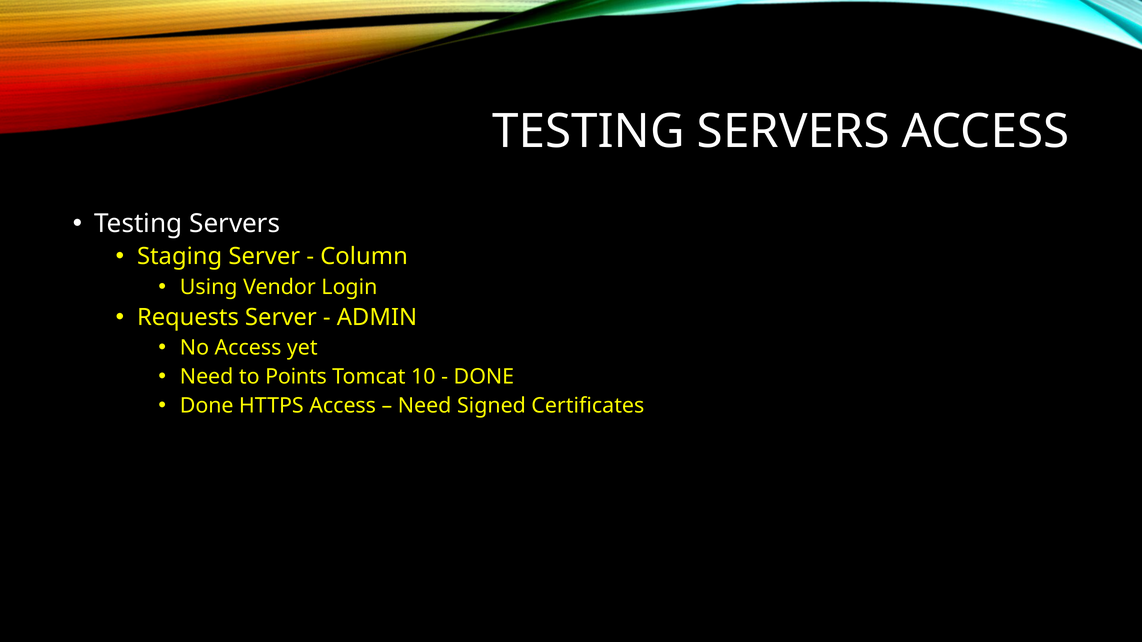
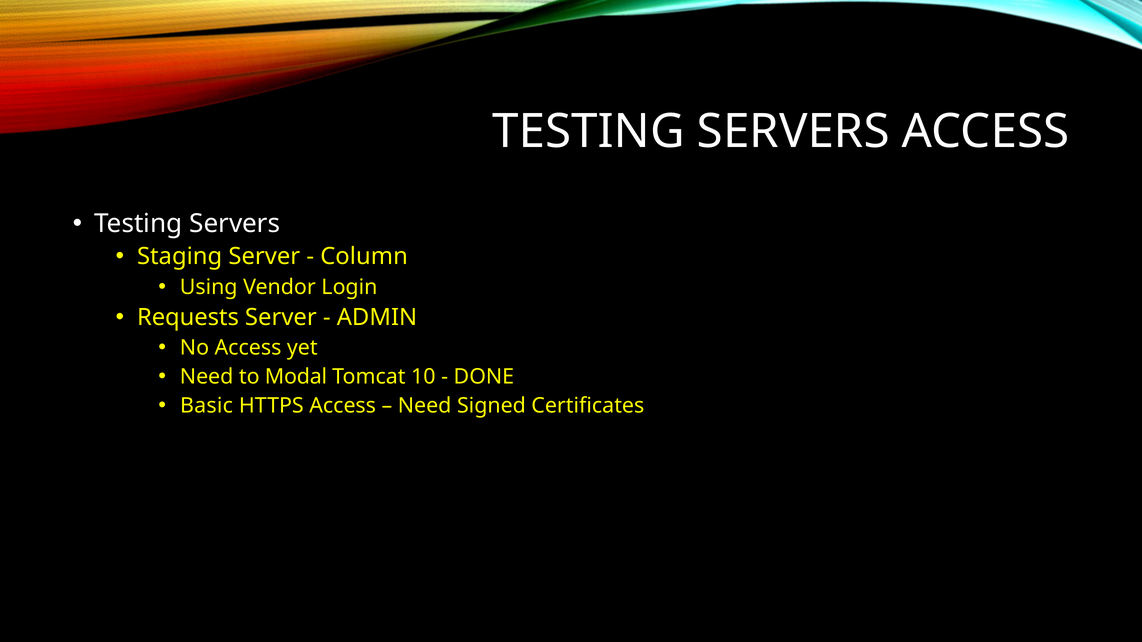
Points: Points -> Modal (296, 377)
Done: Done -> Basic (207, 406)
